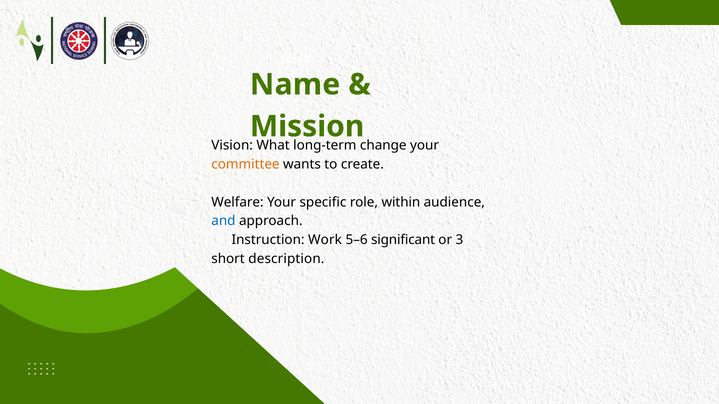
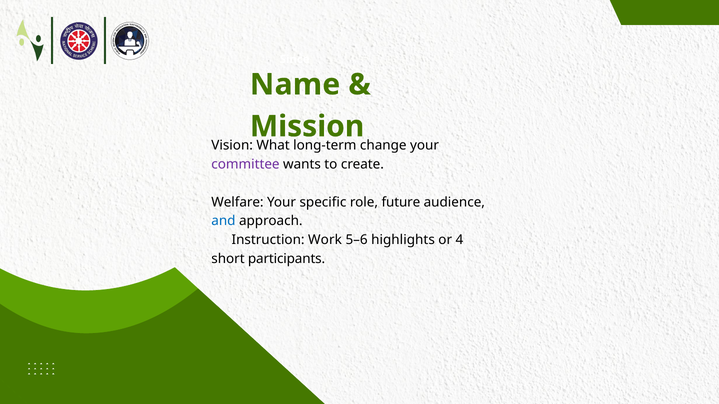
committee colour: orange -> purple (245, 165)
within: within -> future (401, 202)
significant: significant -> highlights (403, 240)
3: 3 -> 4 (459, 240)
description: description -> participants (287, 259)
